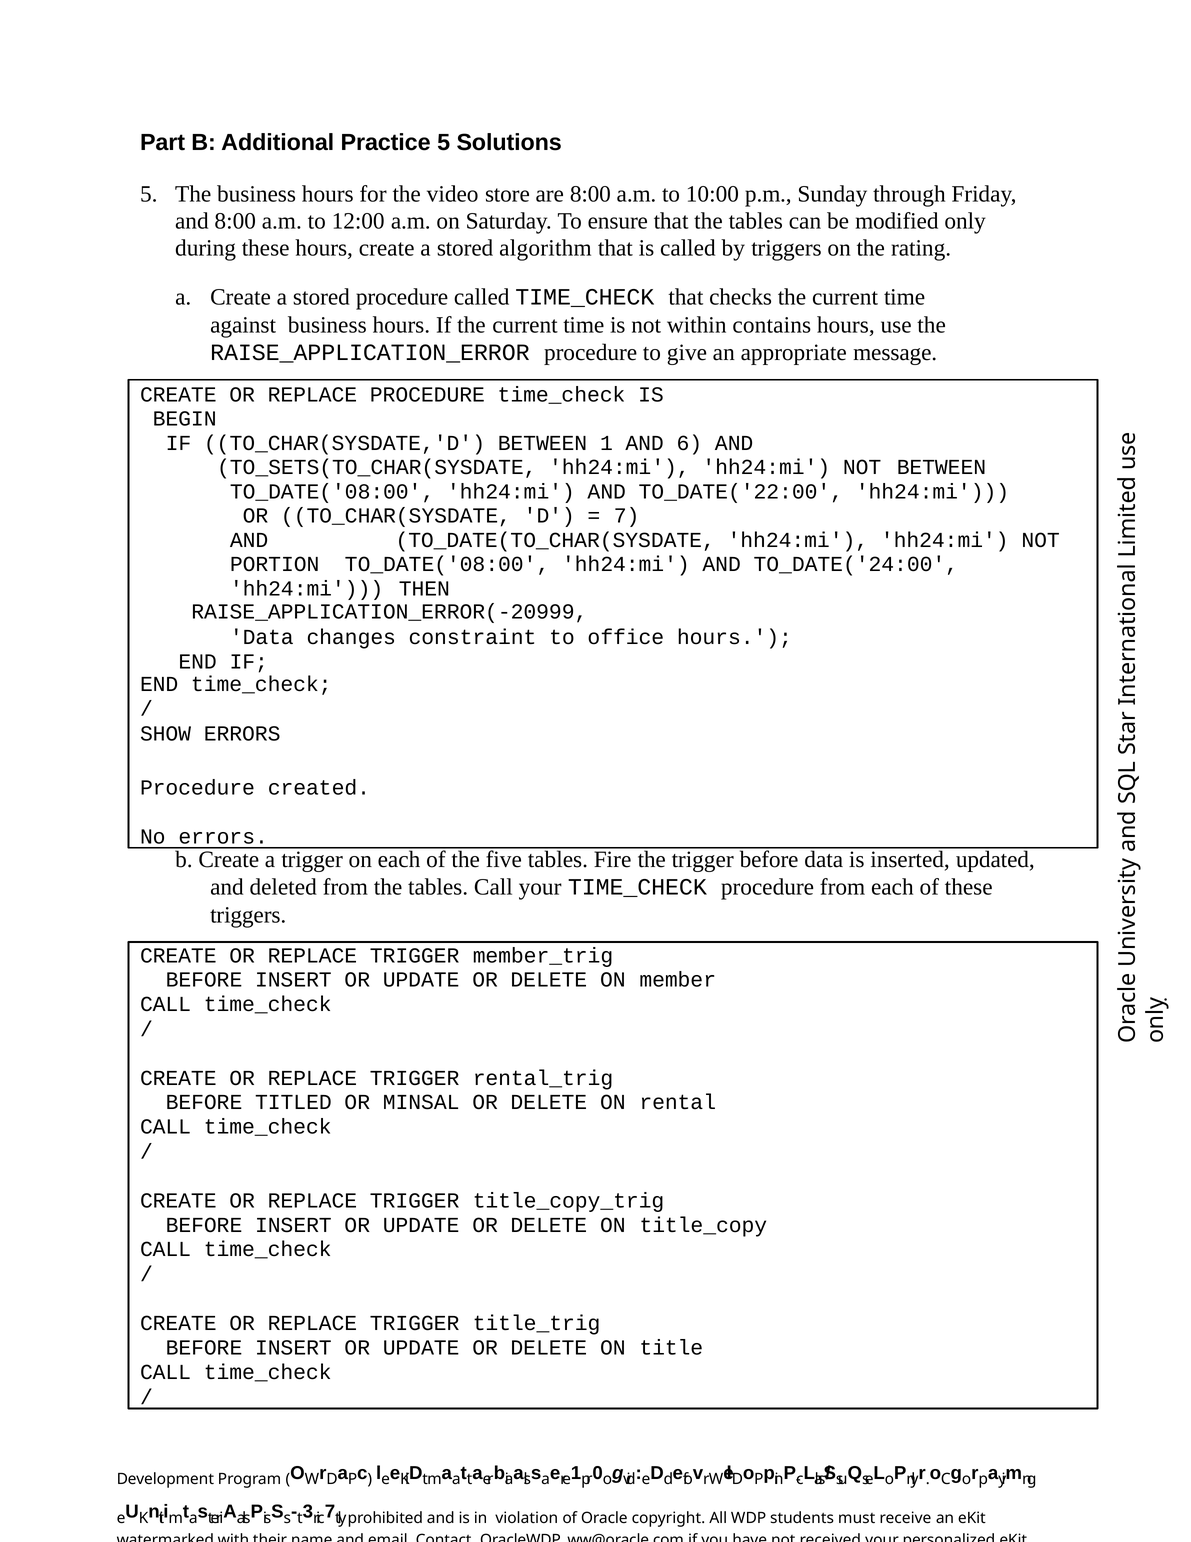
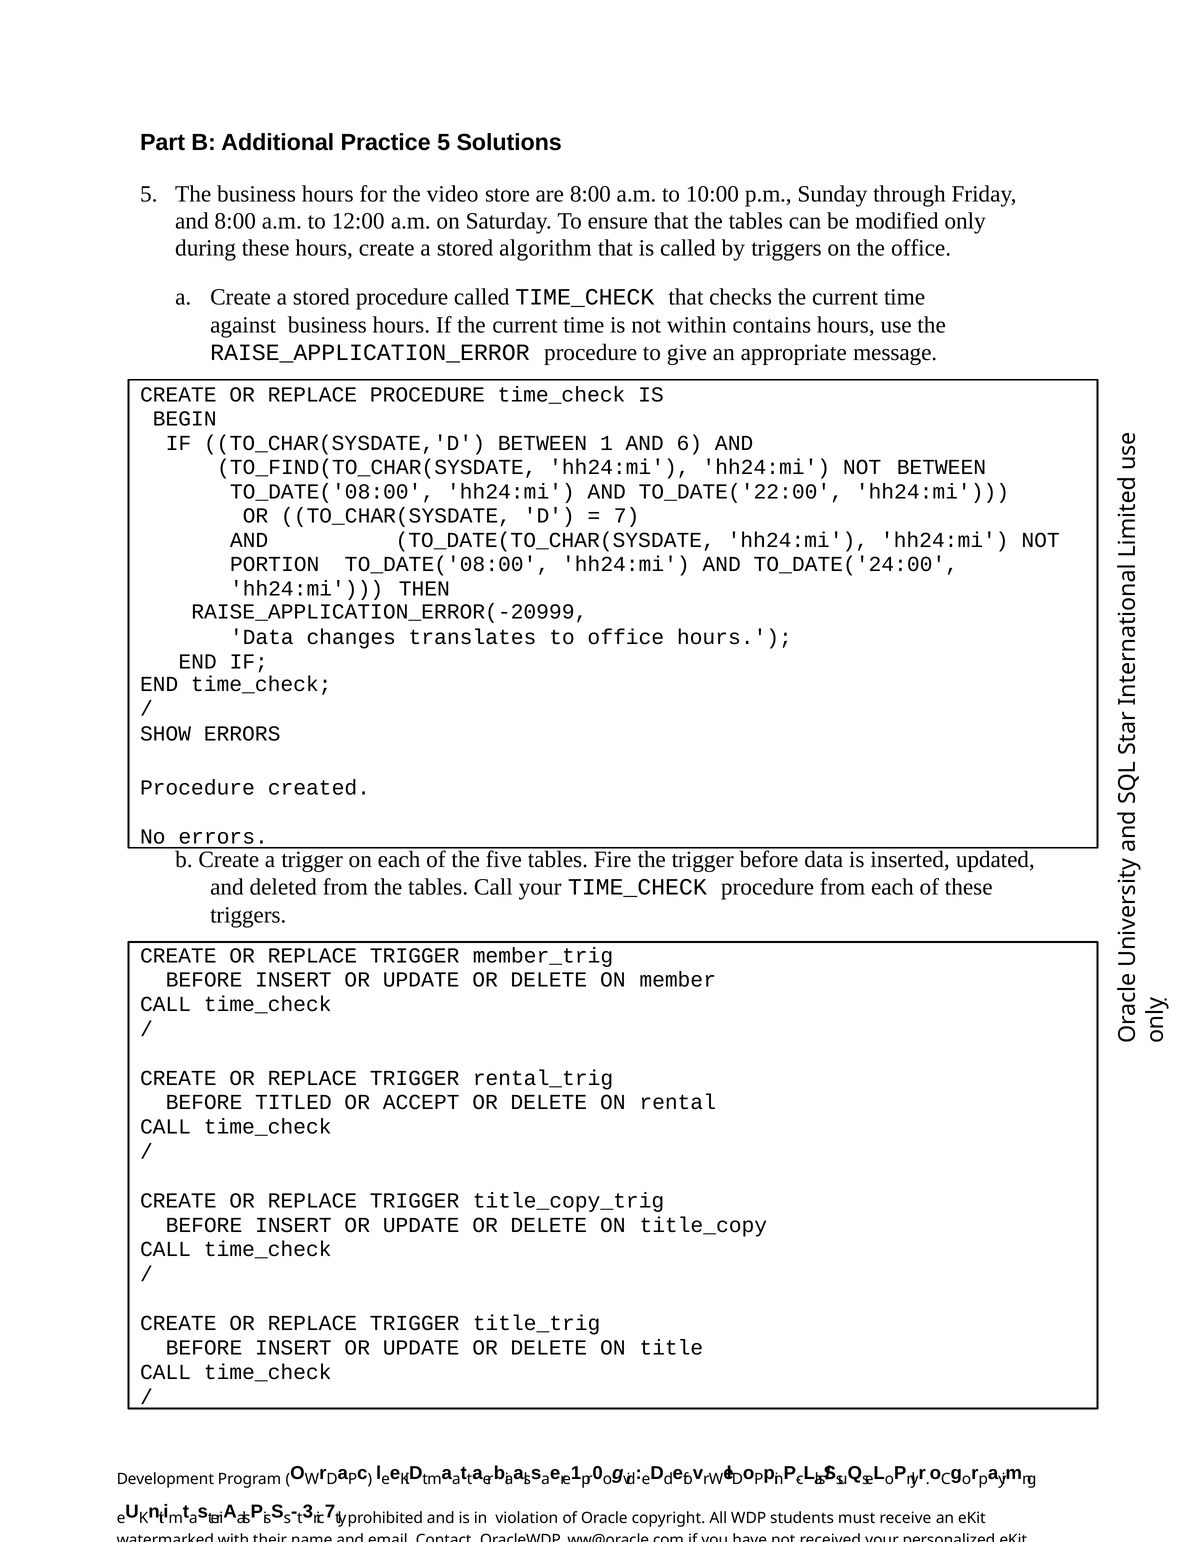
the rating: rating -> office (921, 248)
TO_SETS(TO_CHAR(SYSDATE: TO_SETS(TO_CHAR(SYSDATE -> TO_FIND(TO_CHAR(SYSDATE (377, 467)
constraint: constraint -> translates (473, 637)
MINSAL: MINSAL -> ACCEPT (421, 1102)
